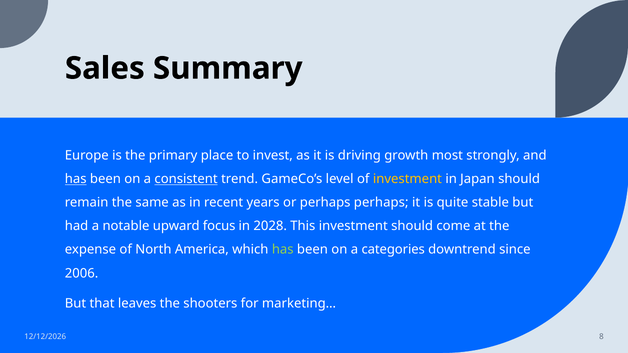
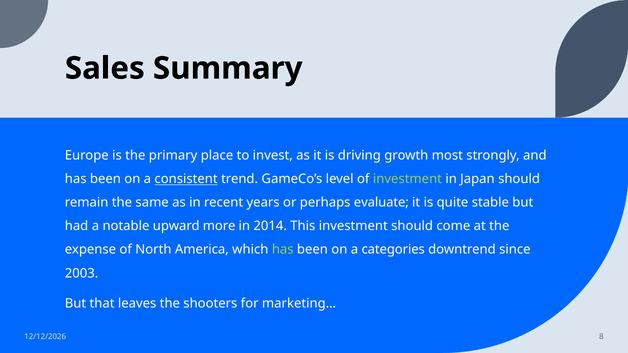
has underline: present -> none (76, 179)
investment colour: yellow -> light green (407, 179)
perhaps perhaps: perhaps -> evaluate (381, 203)
focus: focus -> more (219, 226)
2028: 2028 -> 2014 (270, 226)
2006: 2006 -> 2003 (82, 273)
